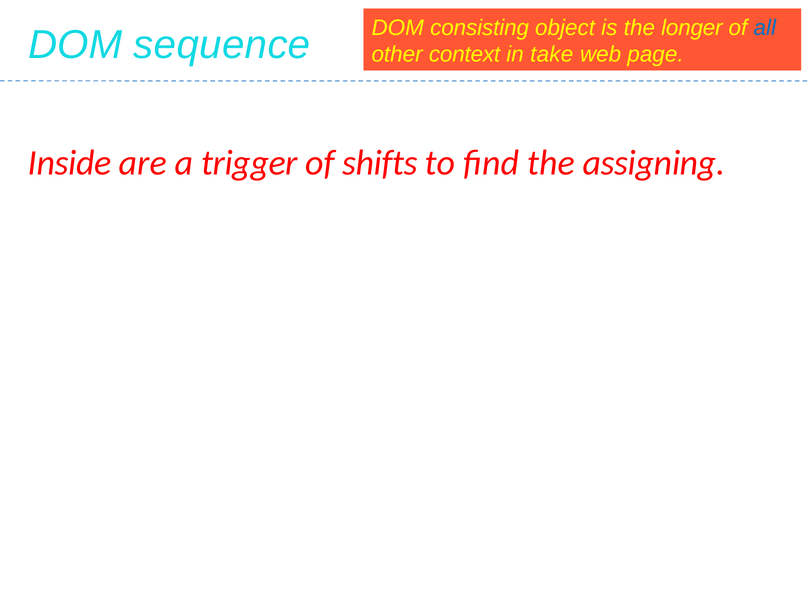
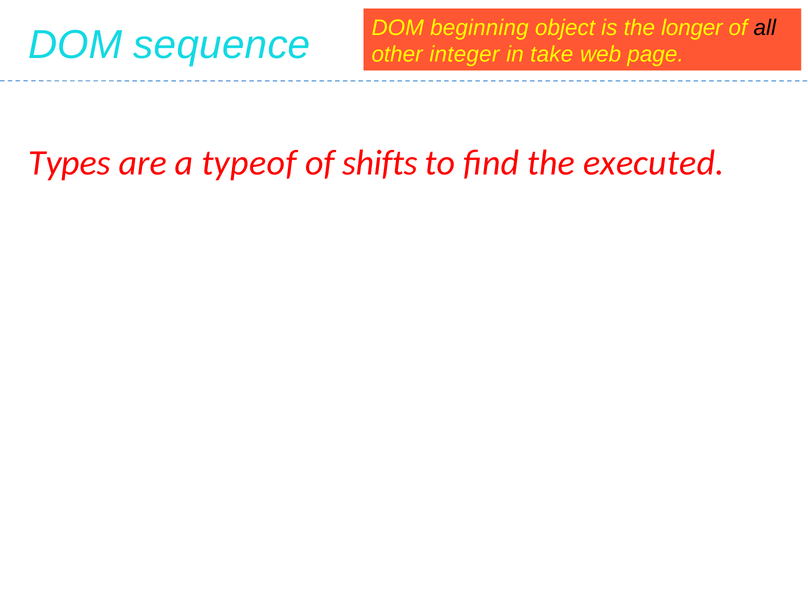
consisting: consisting -> beginning (479, 28)
all colour: blue -> black (765, 28)
context: context -> integer (464, 55)
Inside: Inside -> Types (69, 163)
trigger: trigger -> typeof (249, 163)
assigning: assigning -> executed (654, 163)
